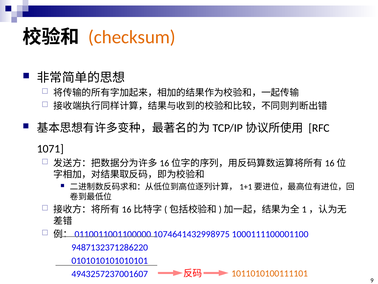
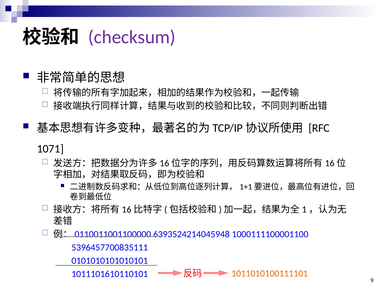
checksum colour: orange -> purple (132, 37)
1074641432998975: 1074641432998975 -> 6393524214045948 (191, 234)
9487132371286220: 9487132371286220 -> 5396457700835111 (110, 247)
4943257237001607: 4943257237001607 -> 1011101610110101 (110, 274)
